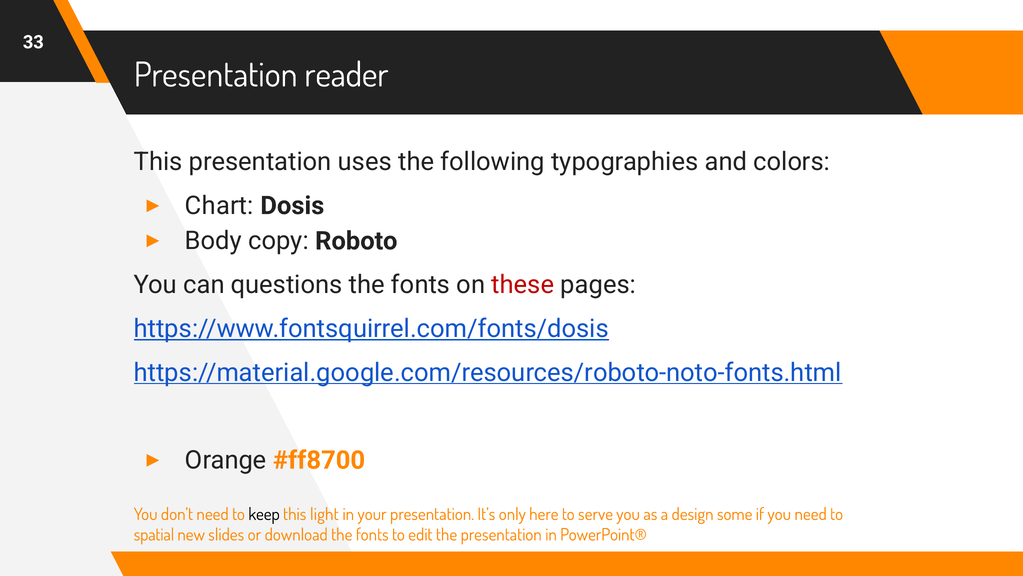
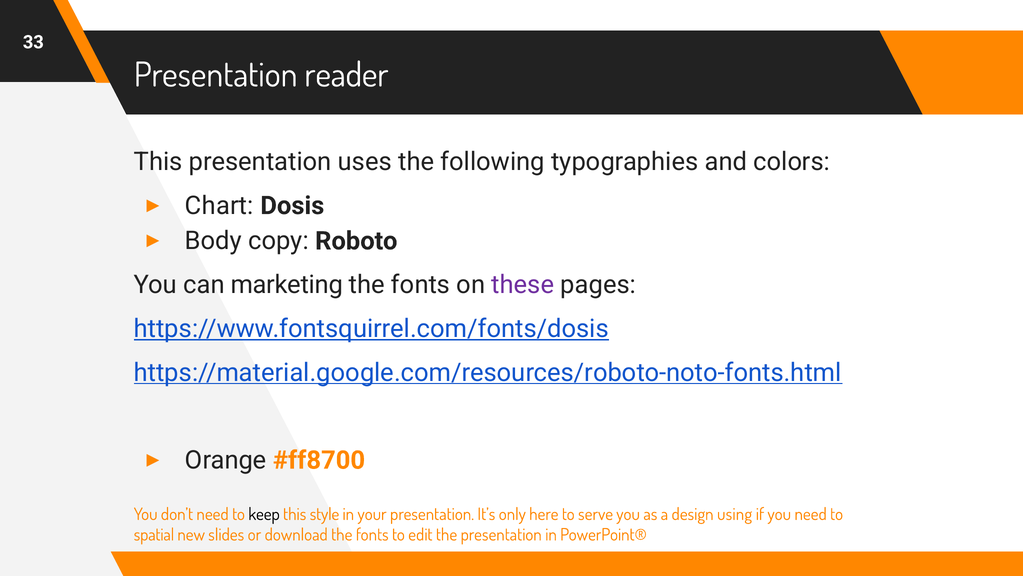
questions: questions -> marketing (287, 285)
these colour: red -> purple (523, 285)
light: light -> style (324, 514)
some: some -> using (735, 514)
